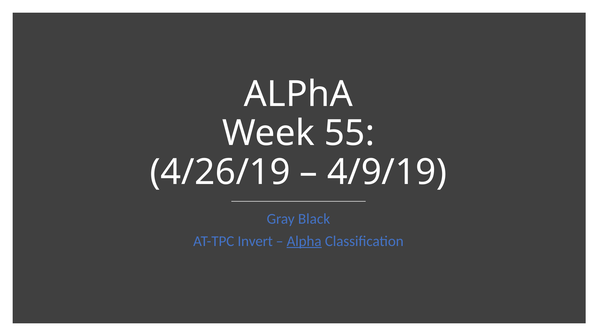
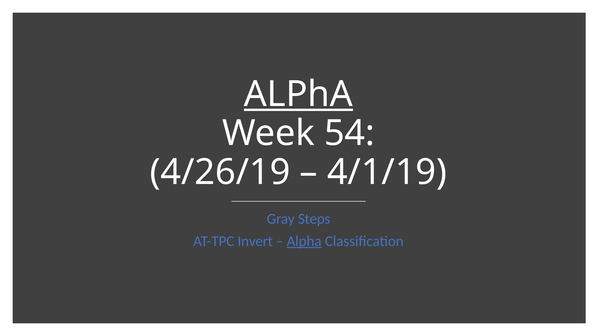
ALPhA underline: none -> present (298, 94)
55: 55 -> 54 (349, 133)
4/9/19: 4/9/19 -> 4/1/19 (387, 172)
Black: Black -> Steps (314, 219)
